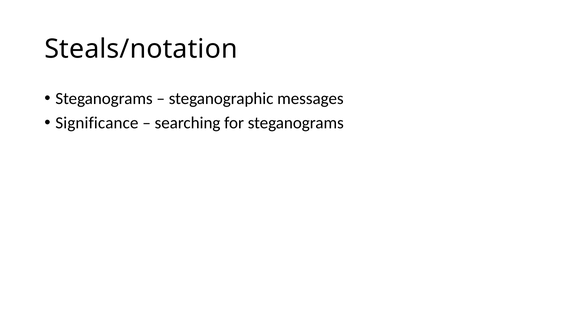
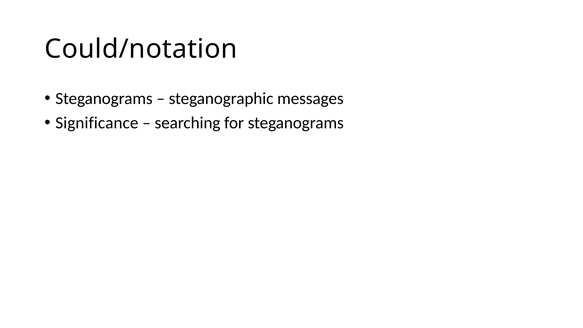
Steals/notation: Steals/notation -> Could/notation (141, 49)
